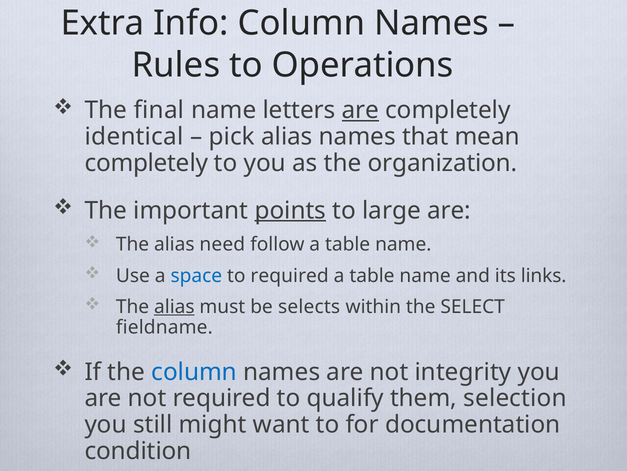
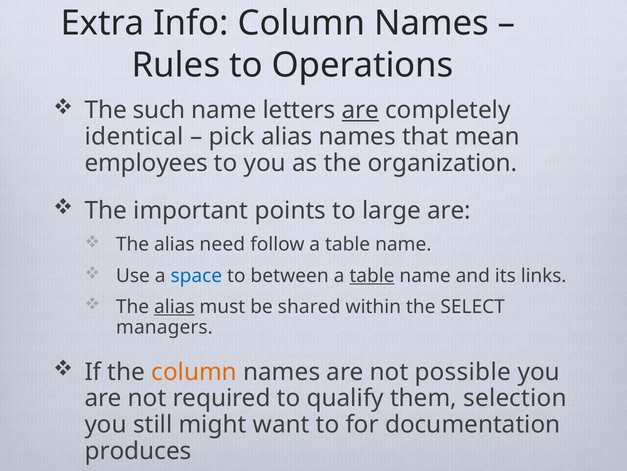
final: final -> such (159, 110)
completely: completely -> employees (146, 163)
points underline: present -> none (290, 210)
to required: required -> between (290, 275)
table underline: none -> present (372, 275)
selects: selects -> shared (309, 306)
fieldname: fieldname -> managers (164, 327)
column colour: blue -> orange (194, 371)
integrity: integrity -> possible (463, 371)
condition: condition -> produces (138, 450)
